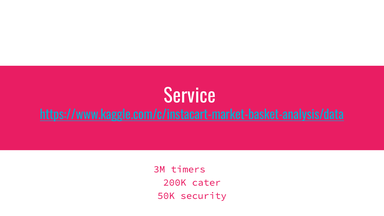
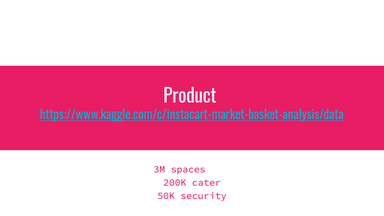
Service: Service -> Product (190, 96)
timers: timers -> spaces (188, 169)
